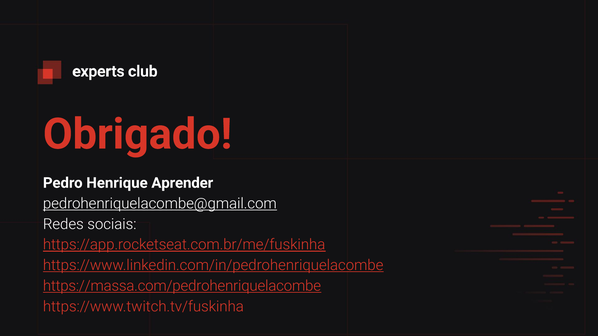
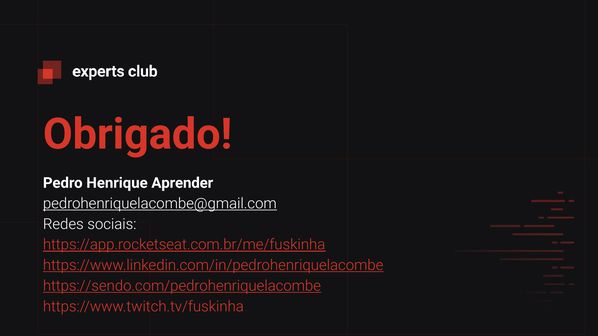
https://massa.com/pedrohenriquelacombe: https://massa.com/pedrohenriquelacombe -> https://sendo.com/pedrohenriquelacombe (182, 286)
